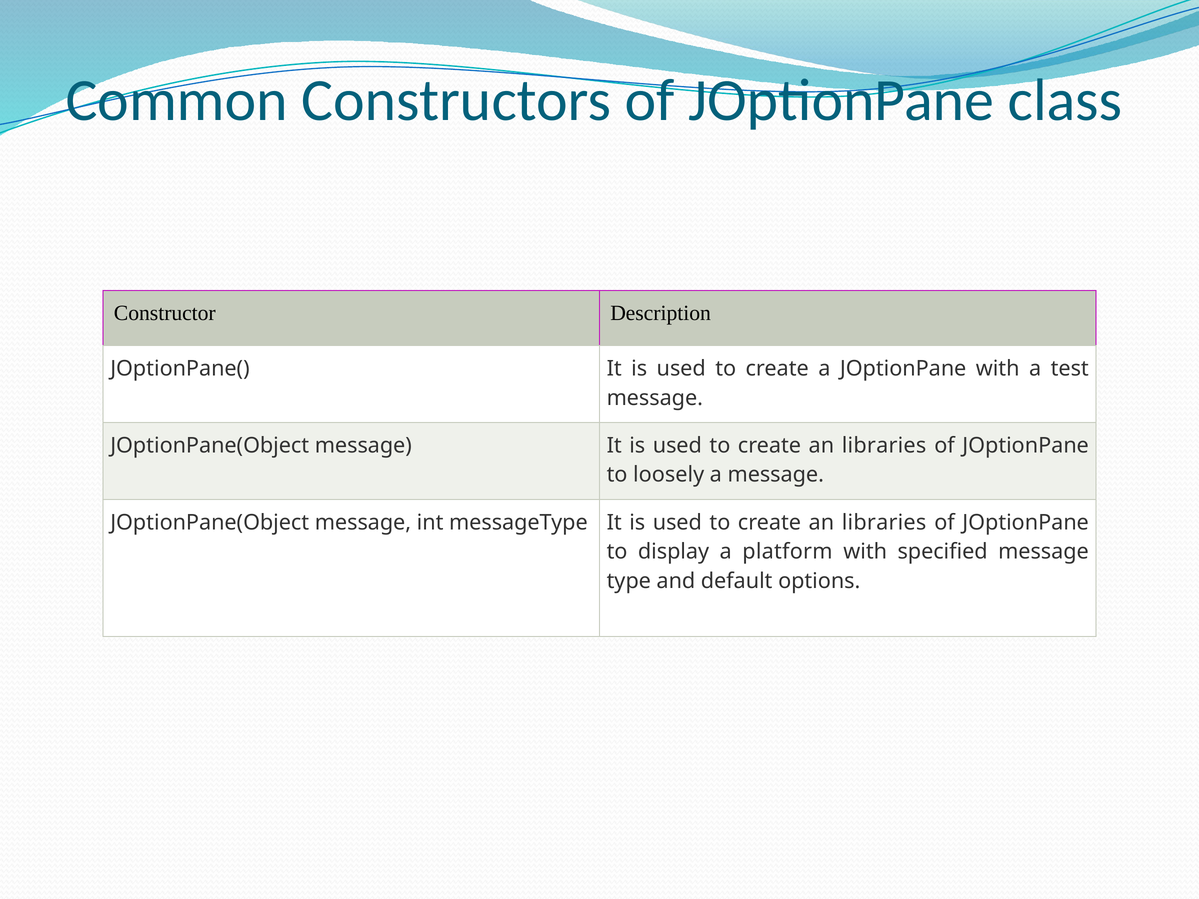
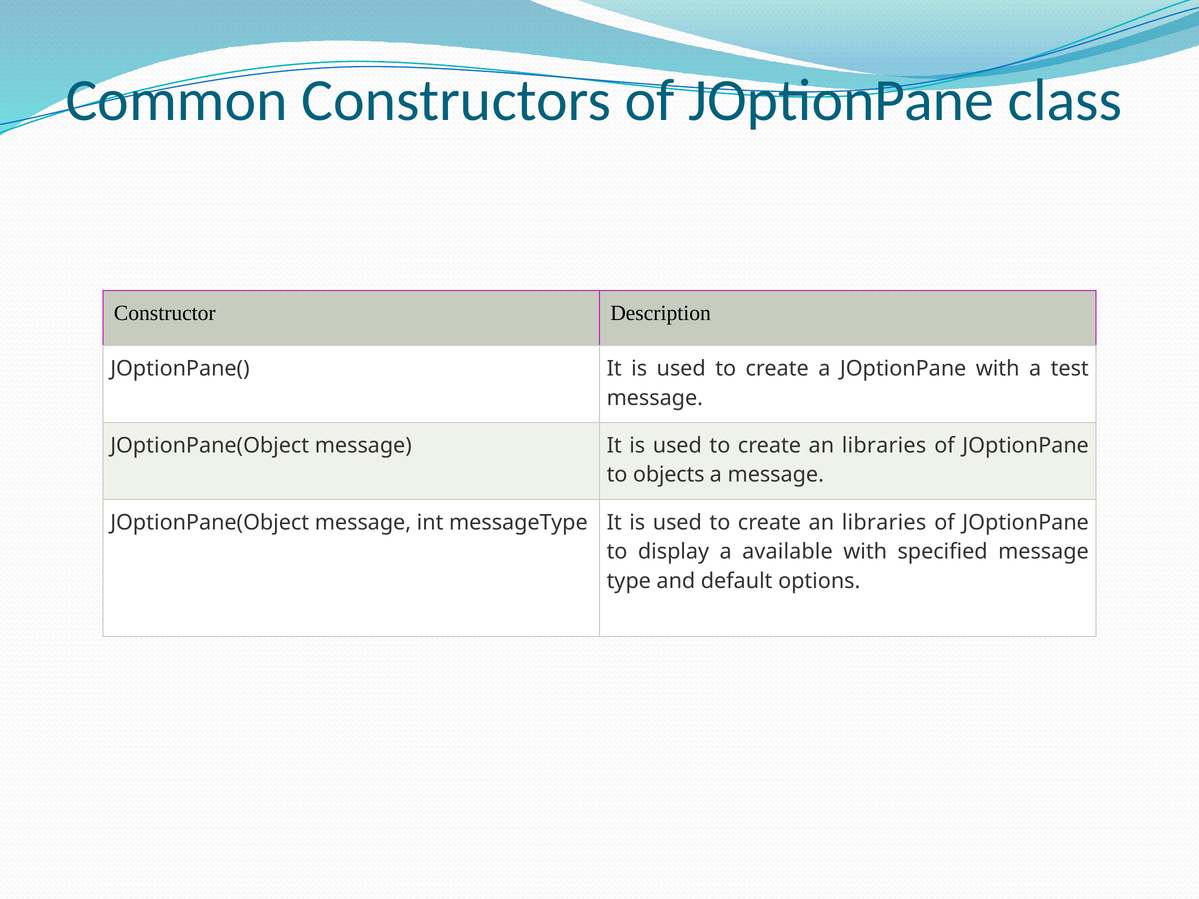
loosely: loosely -> objects (669, 475)
platform: platform -> available (787, 552)
